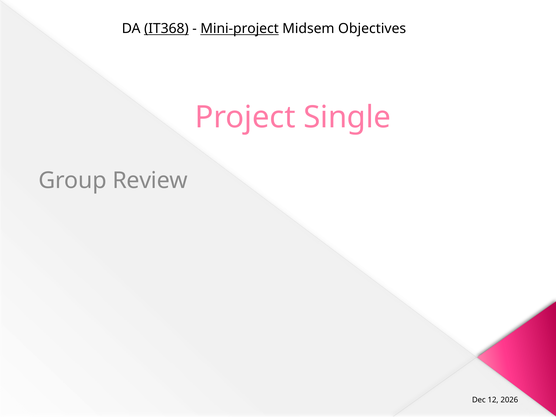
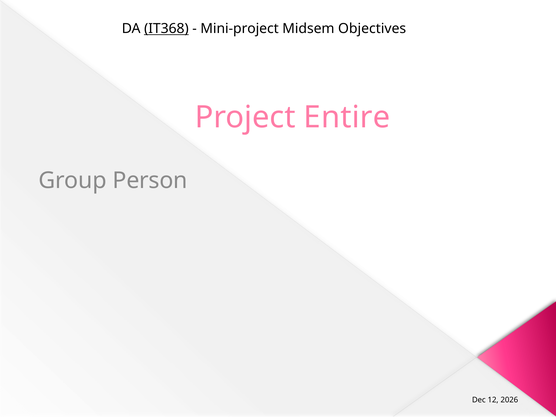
Mini-project underline: present -> none (240, 29)
Single: Single -> Entire (347, 117)
Review: Review -> Person (150, 180)
